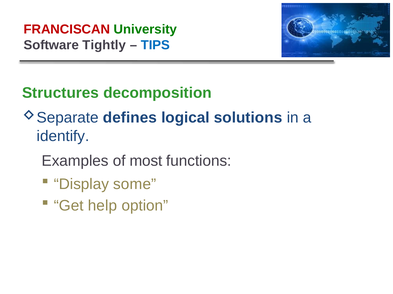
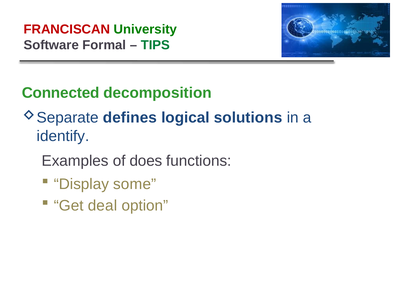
Tightly: Tightly -> Formal (104, 45)
TIPS colour: blue -> green (155, 45)
Structures: Structures -> Connected (61, 93)
most: most -> does (146, 161)
help: help -> deal (103, 206)
